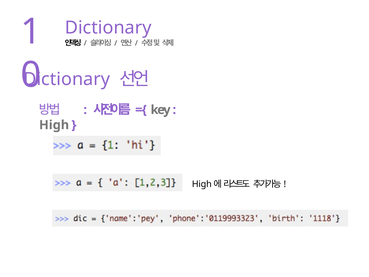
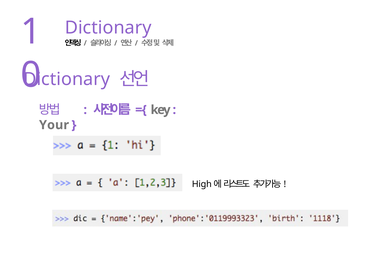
High: High -> Your (54, 125)
